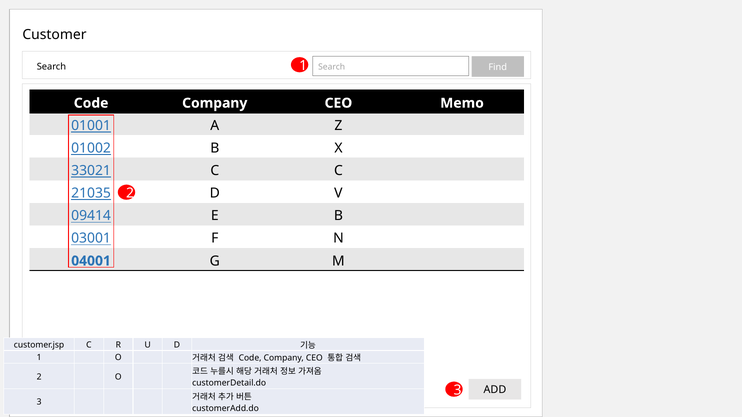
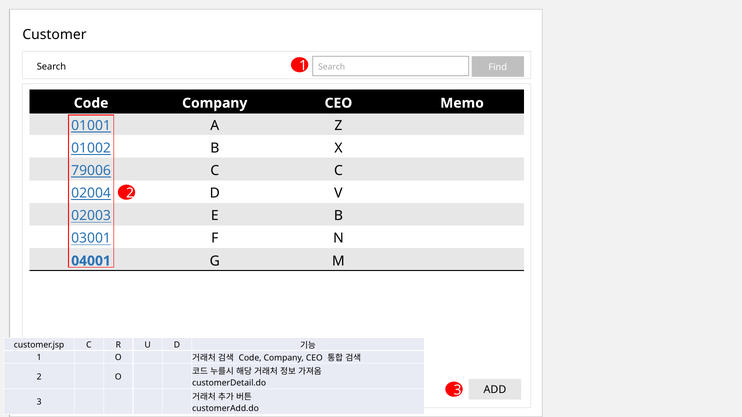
33021: 33021 -> 79006 (91, 171)
21035: 21035 -> 02004 (91, 193)
09414: 09414 -> 02003 (91, 216)
